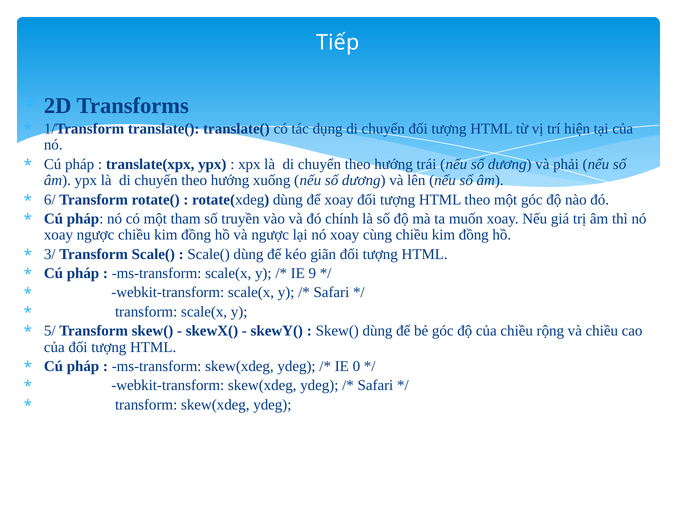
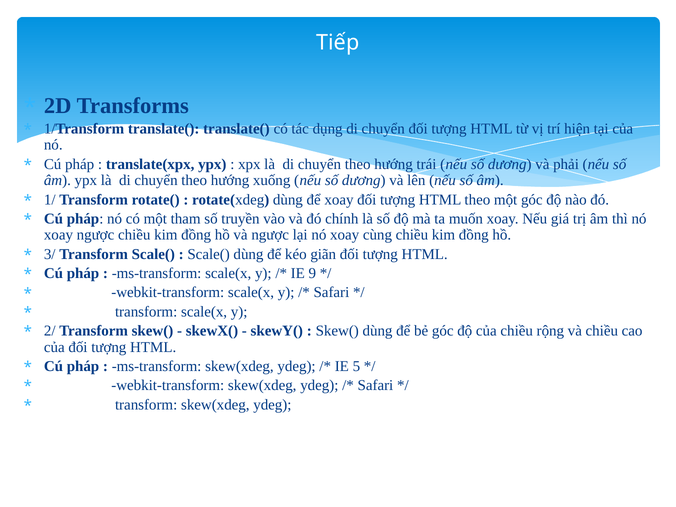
6/: 6/ -> 1/ (50, 200)
5/: 5/ -> 2/ (50, 331)
0: 0 -> 5 (356, 366)
